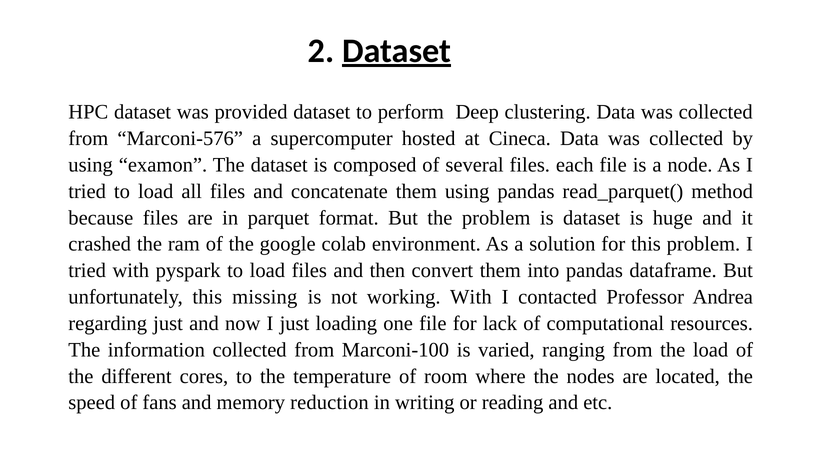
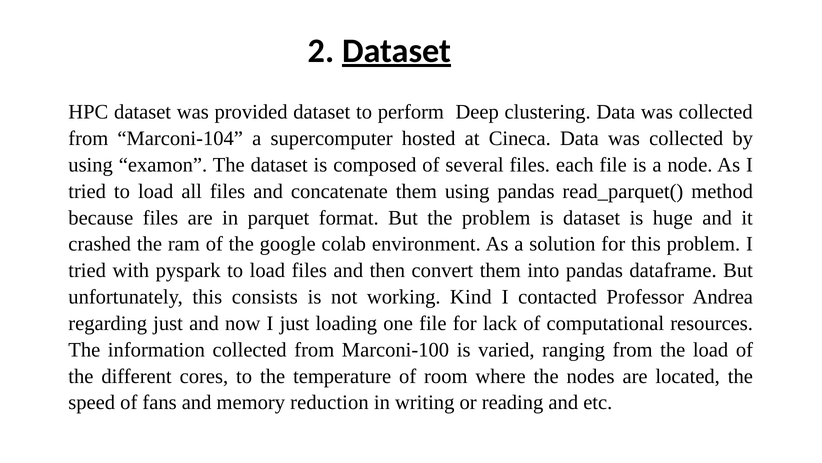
Marconi-576: Marconi-576 -> Marconi-104 (180, 138)
missing: missing -> consists (265, 297)
working With: With -> Kind (471, 297)
